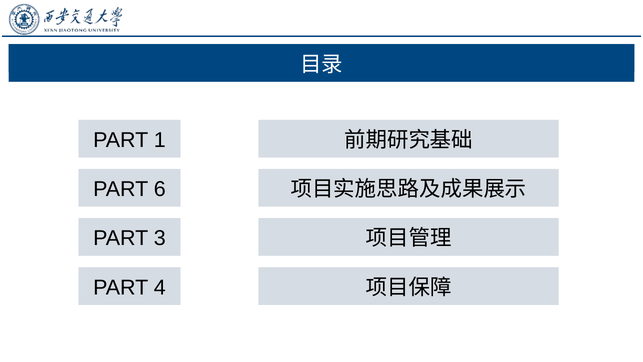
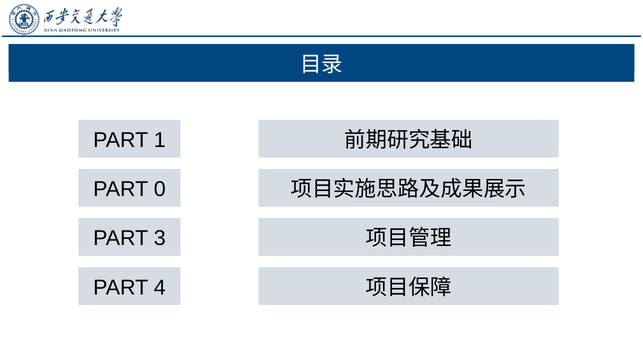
6: 6 -> 0 (160, 189)
